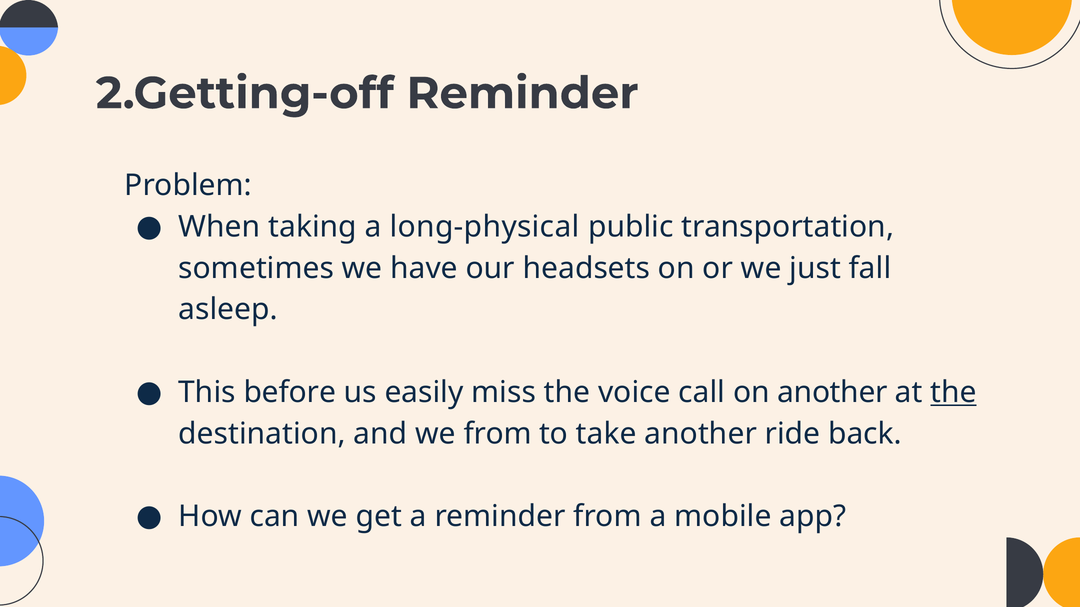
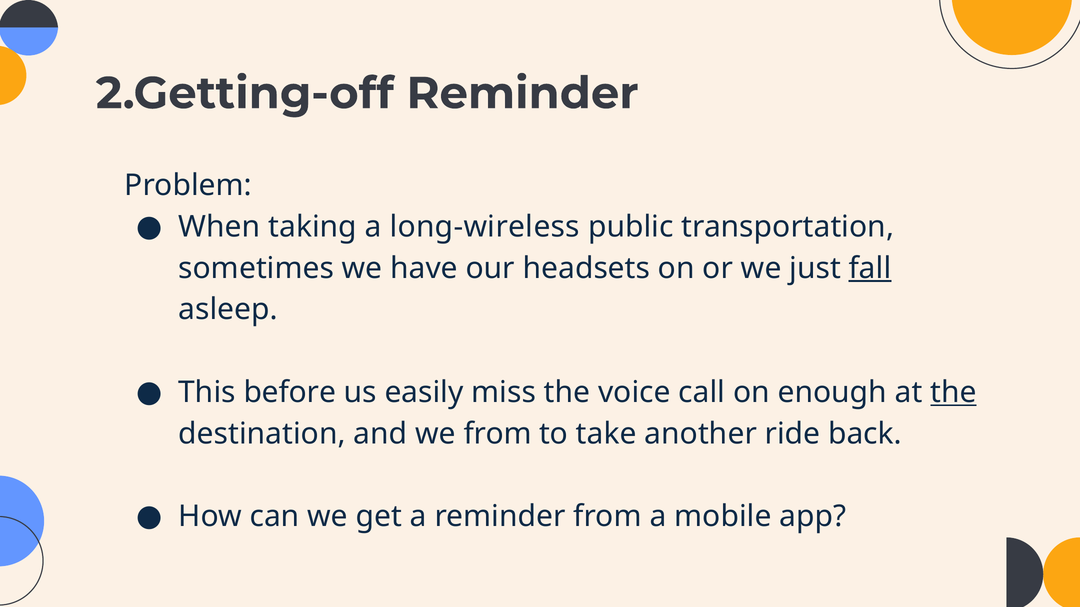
long-physical: long-physical -> long-wireless (485, 227)
fall underline: none -> present (870, 268)
on another: another -> enough (832, 393)
